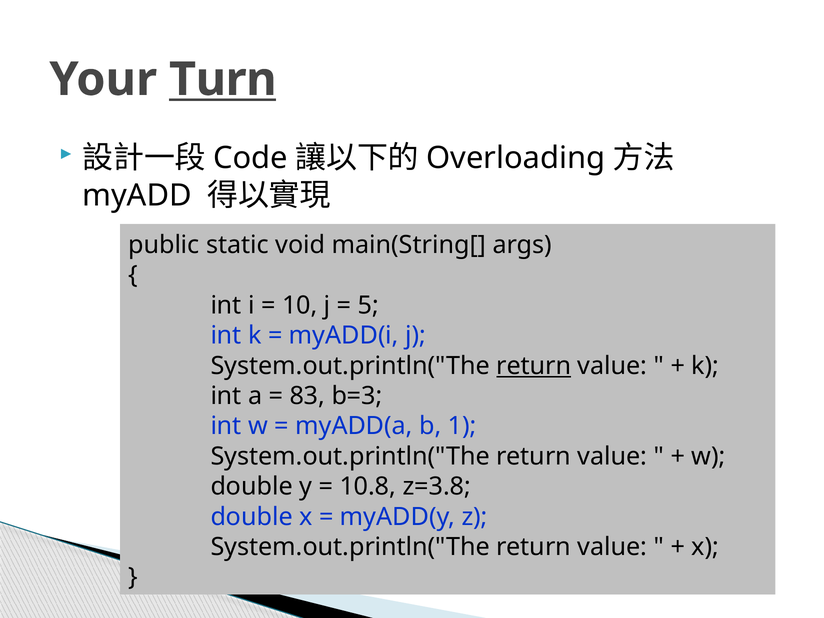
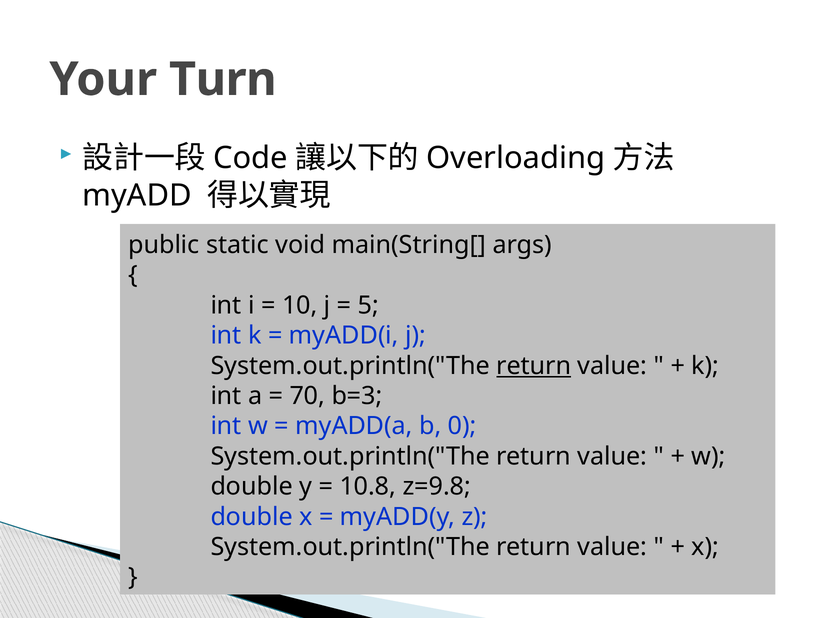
Turn underline: present -> none (223, 80)
83: 83 -> 70 (307, 396)
1: 1 -> 0 (462, 426)
z=3.8: z=3.8 -> z=9.8 (437, 487)
